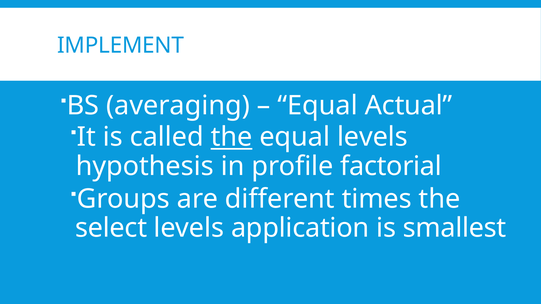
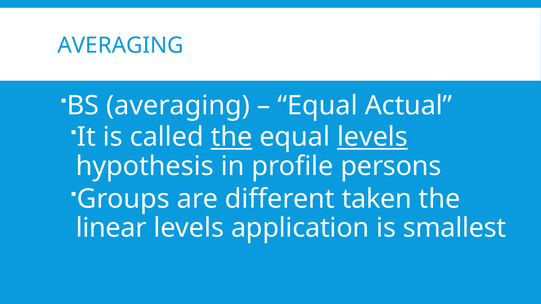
IMPLEMENT: IMPLEMENT -> AVERAGING (121, 46)
levels underline: none -> present (372, 137)
factorial: factorial -> persons (391, 166)
times: times -> taken (377, 199)
select: select -> linear (111, 228)
